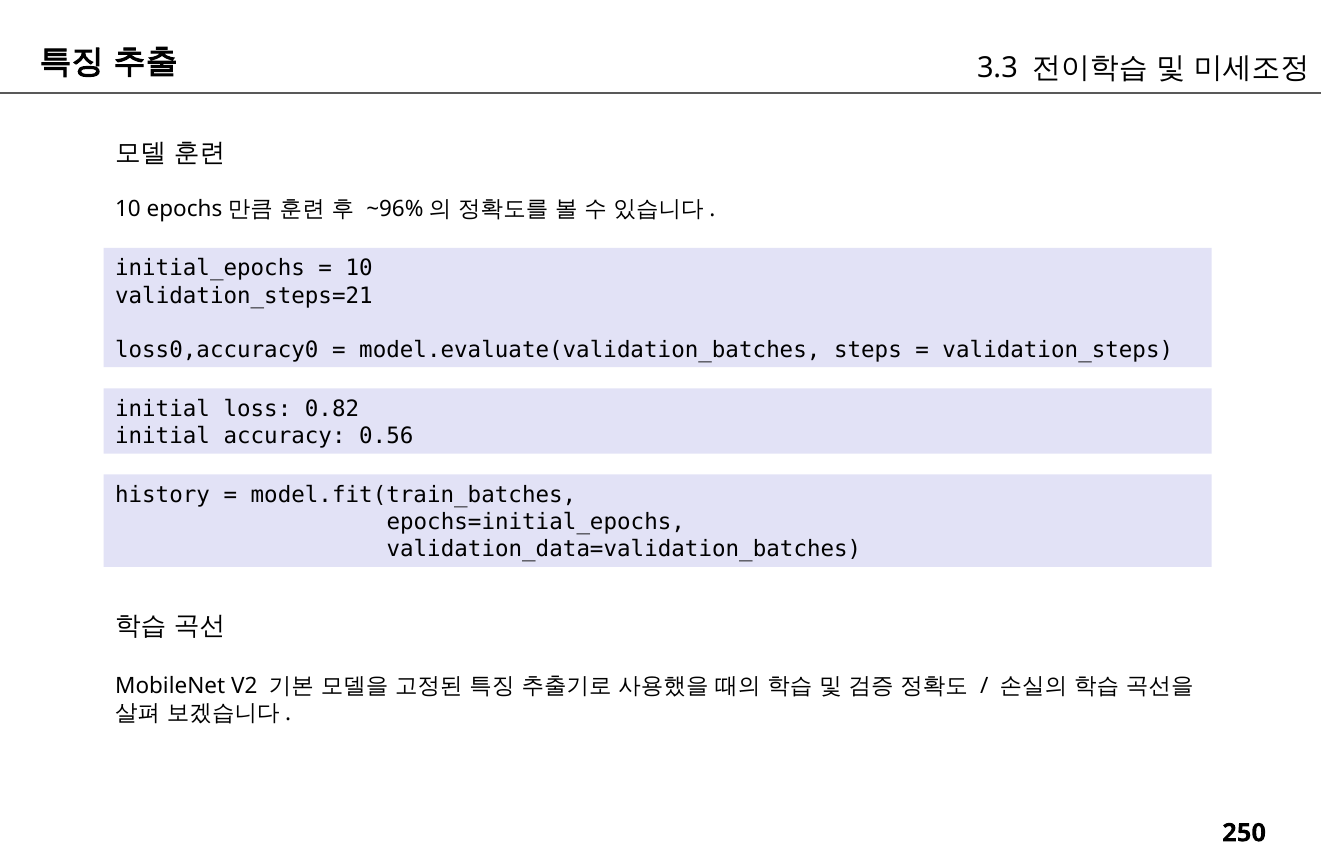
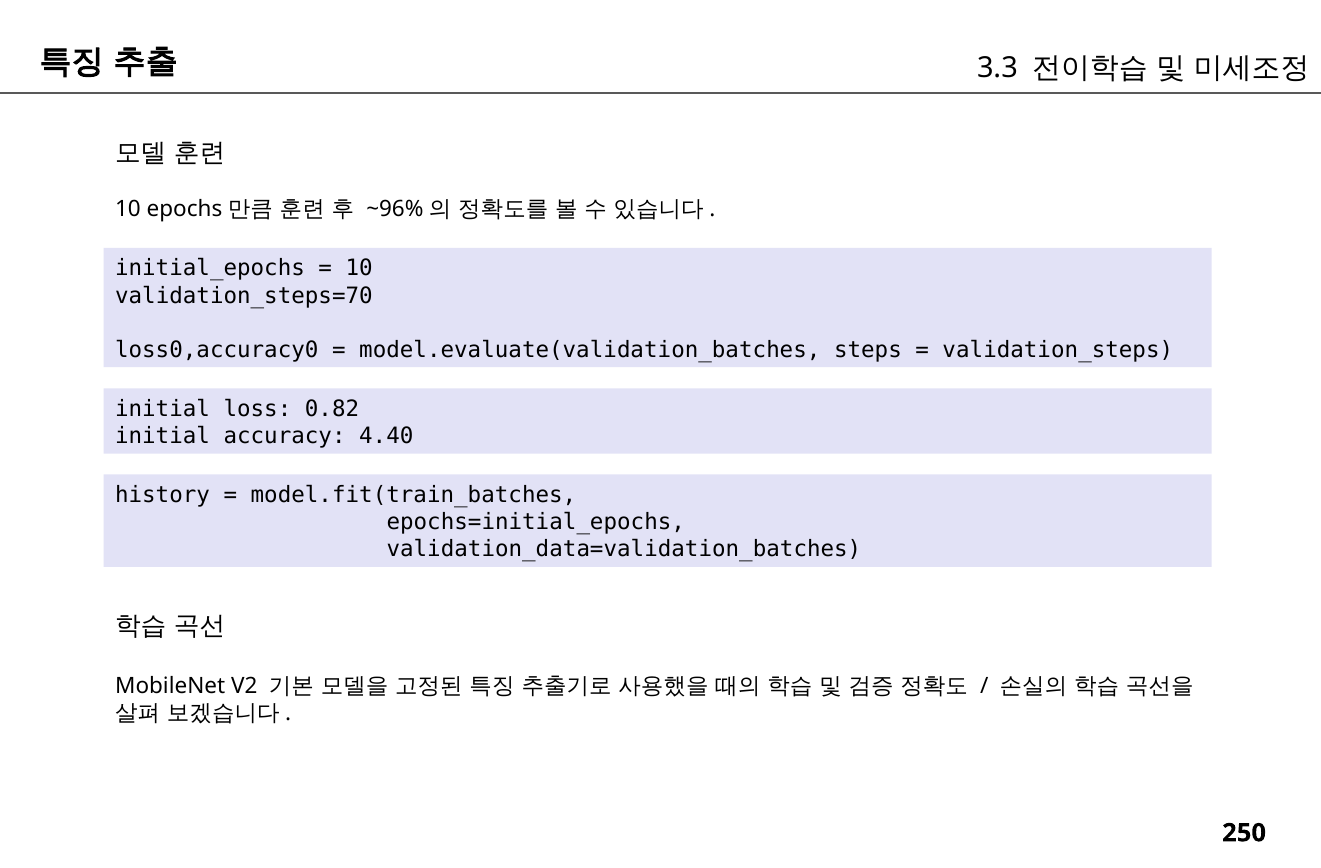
validation_steps=21: validation_steps=21 -> validation_steps=70 (244, 295)
0.56: 0.56 -> 4.40 (386, 436)
